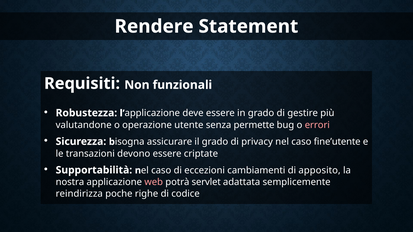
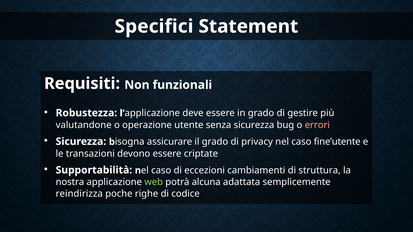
Rendere: Rendere -> Specifici (154, 26)
senza permette: permette -> sicurezza (254, 125)
apposito: apposito -> struttura (320, 171)
web colour: pink -> light green (154, 182)
servlet: servlet -> alcuna (206, 182)
